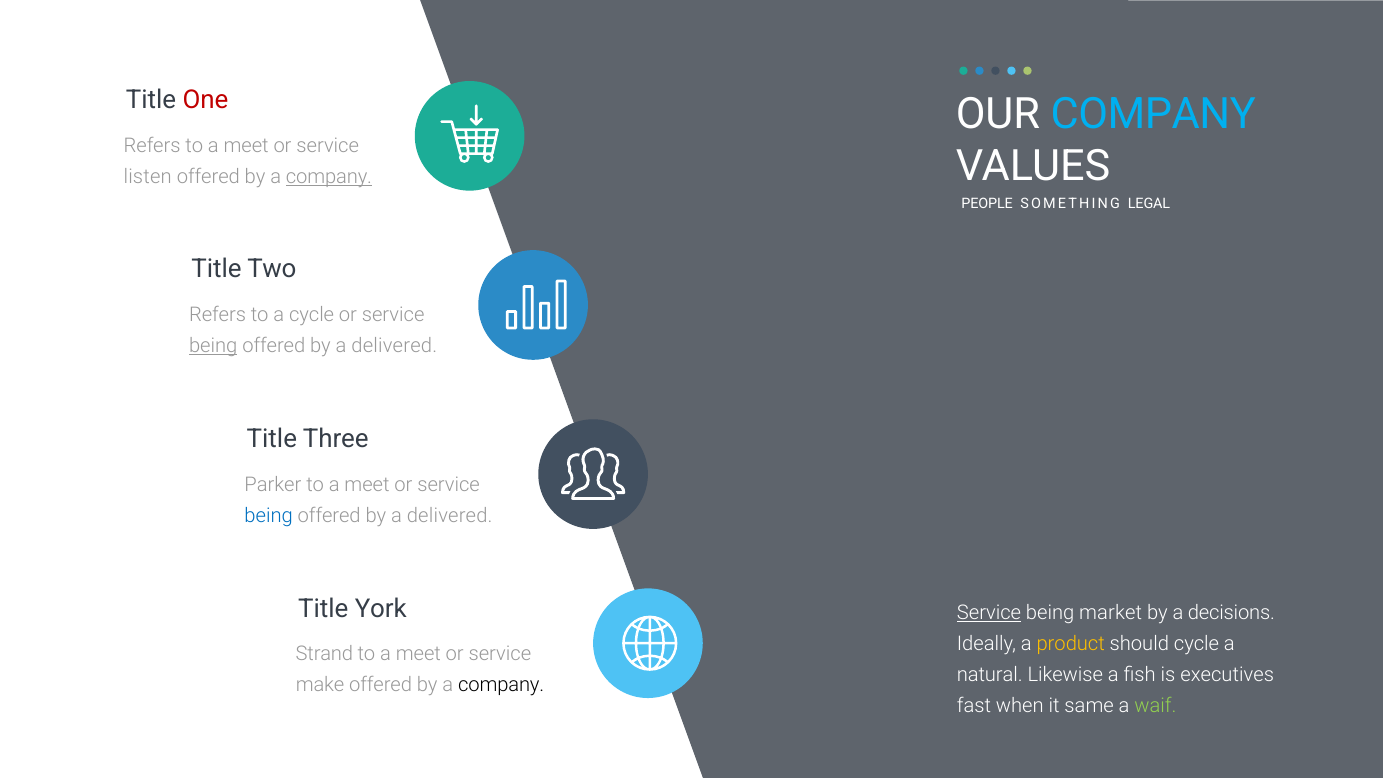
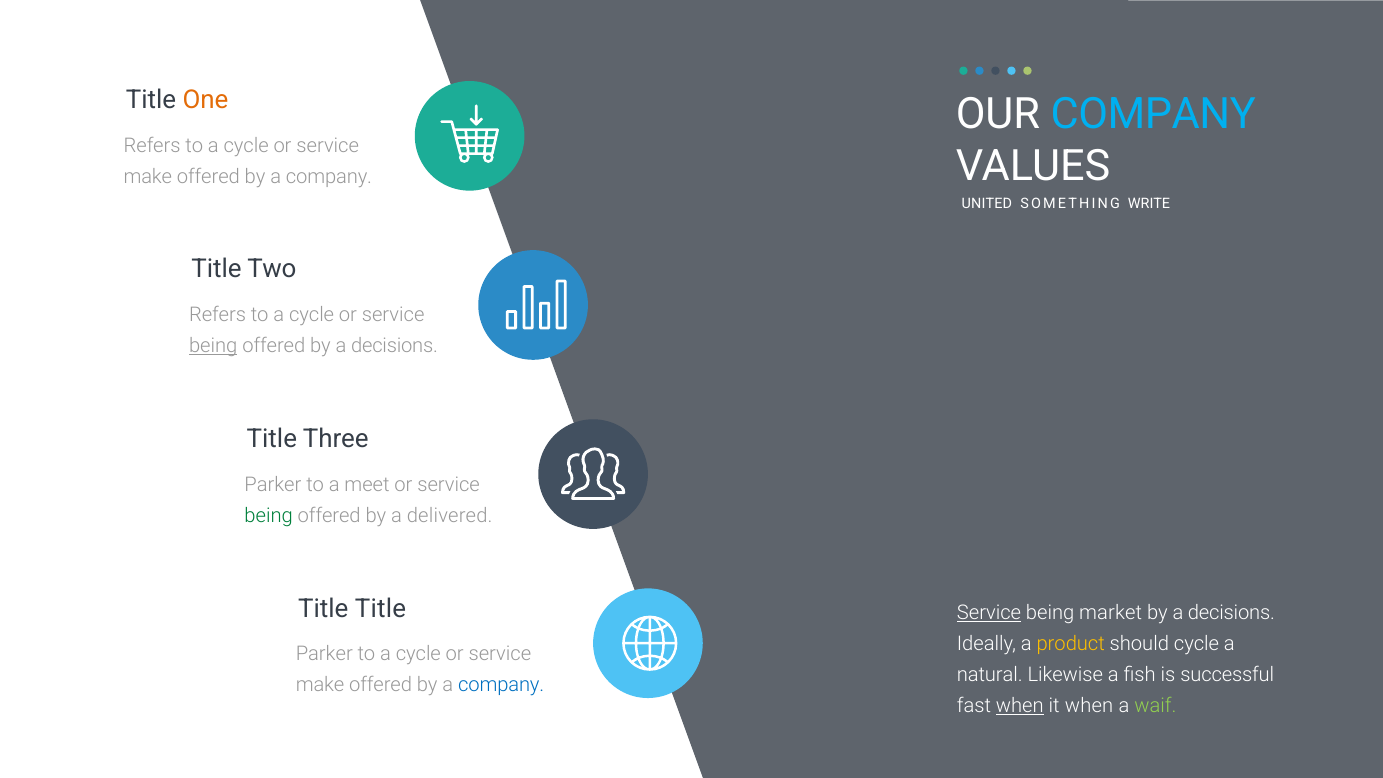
One colour: red -> orange (205, 100)
meet: meet -> cycle (246, 146)
listen: listen -> make (148, 177)
company underline: present -> none (329, 177)
PEOPLE: PEOPLE -> UNITED (987, 204)
LEGAL: LEGAL -> WRITE (1149, 204)
delivered: delivered -> decisions (394, 346)
being colour: blue -> green (269, 515)
Title York: York -> Title (381, 609)
Strand: Strand -> Parker (324, 654)
meet: meet -> cycle (418, 654)
executives: executives -> successful (1227, 675)
company colour: black -> blue (501, 685)
when underline: none -> present (1020, 706)
it same: same -> when (1089, 706)
